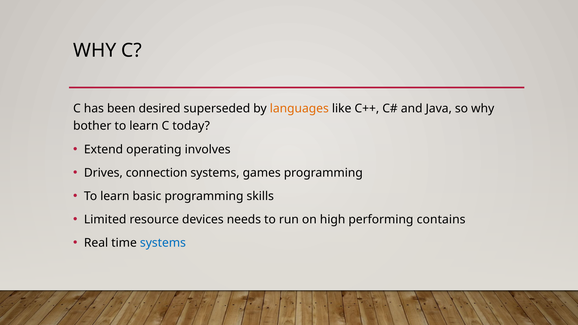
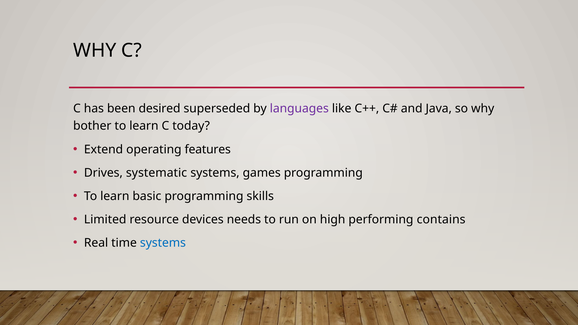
languages colour: orange -> purple (299, 109)
involves: involves -> features (208, 149)
connection: connection -> systematic (157, 173)
